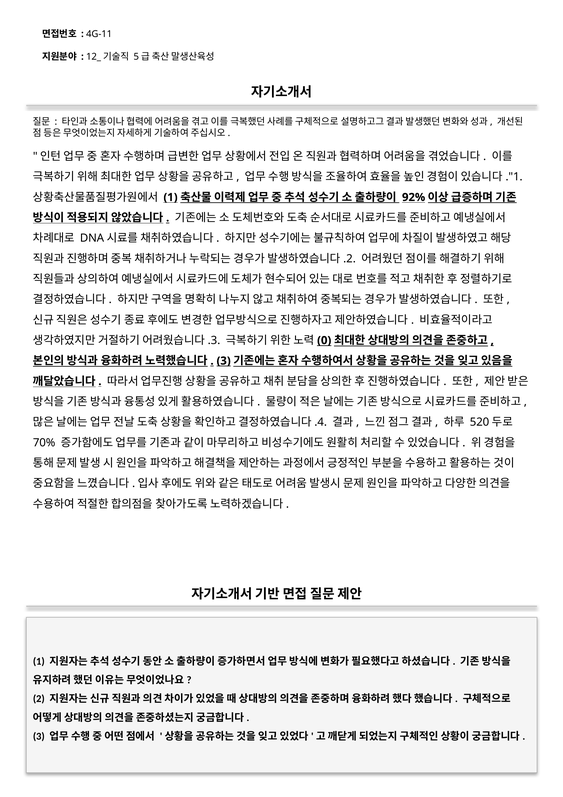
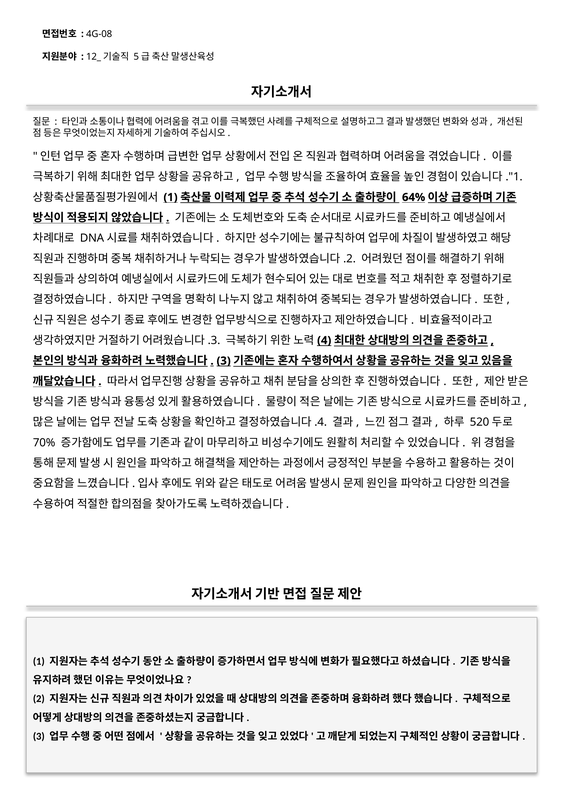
4G-11: 4G-11 -> 4G-08 (99, 34)
92%: 92% -> 64% (414, 197)
0: 0 -> 4 (324, 340)
